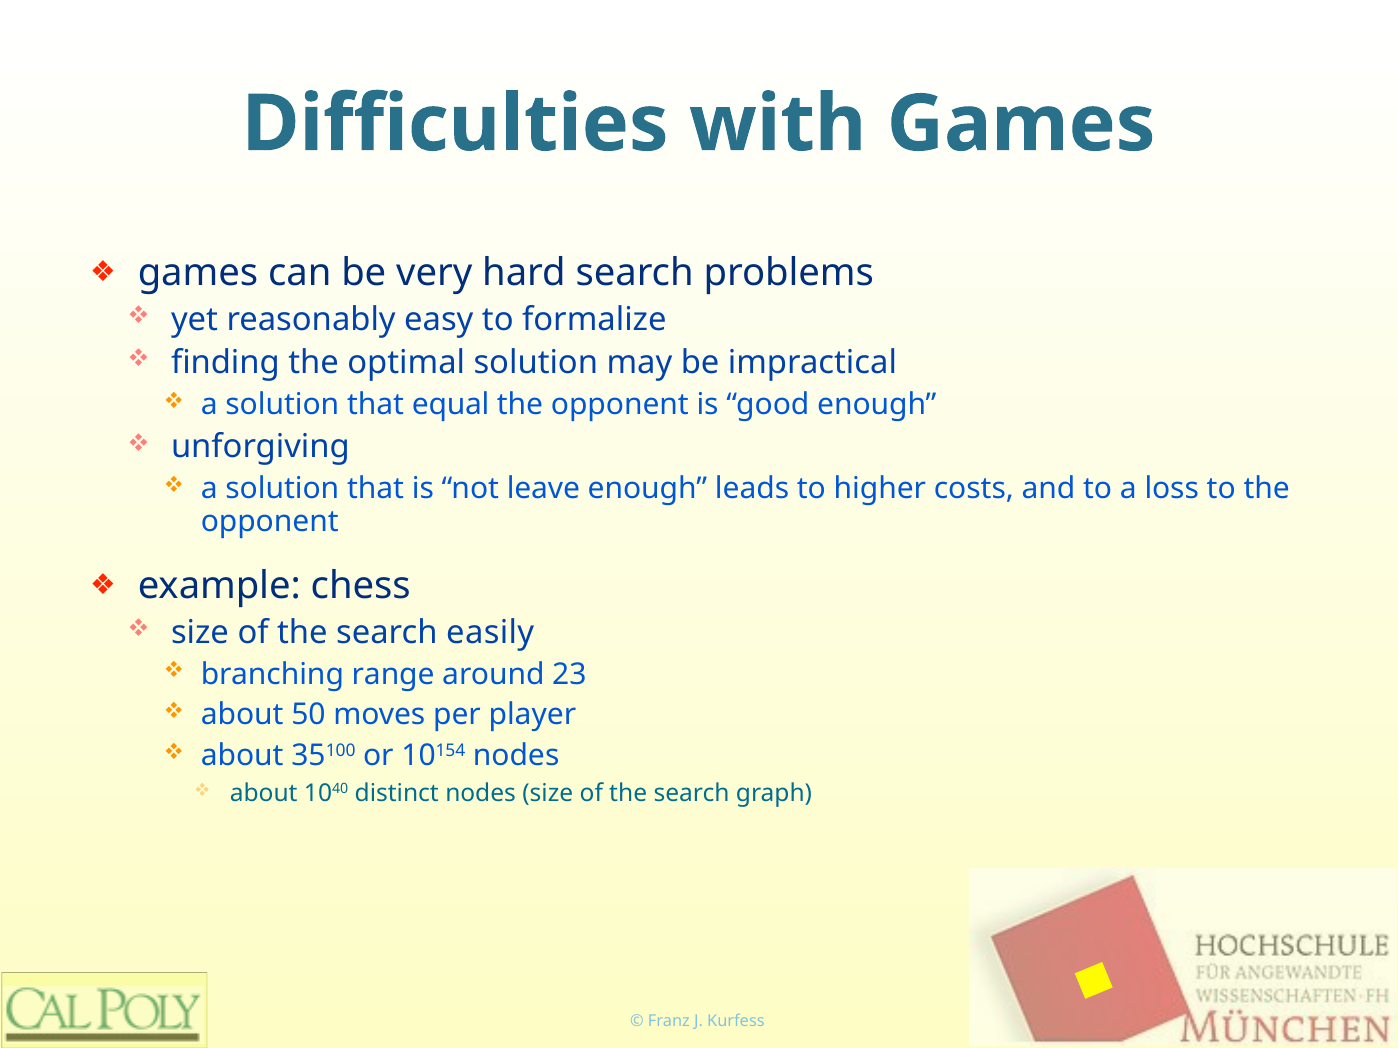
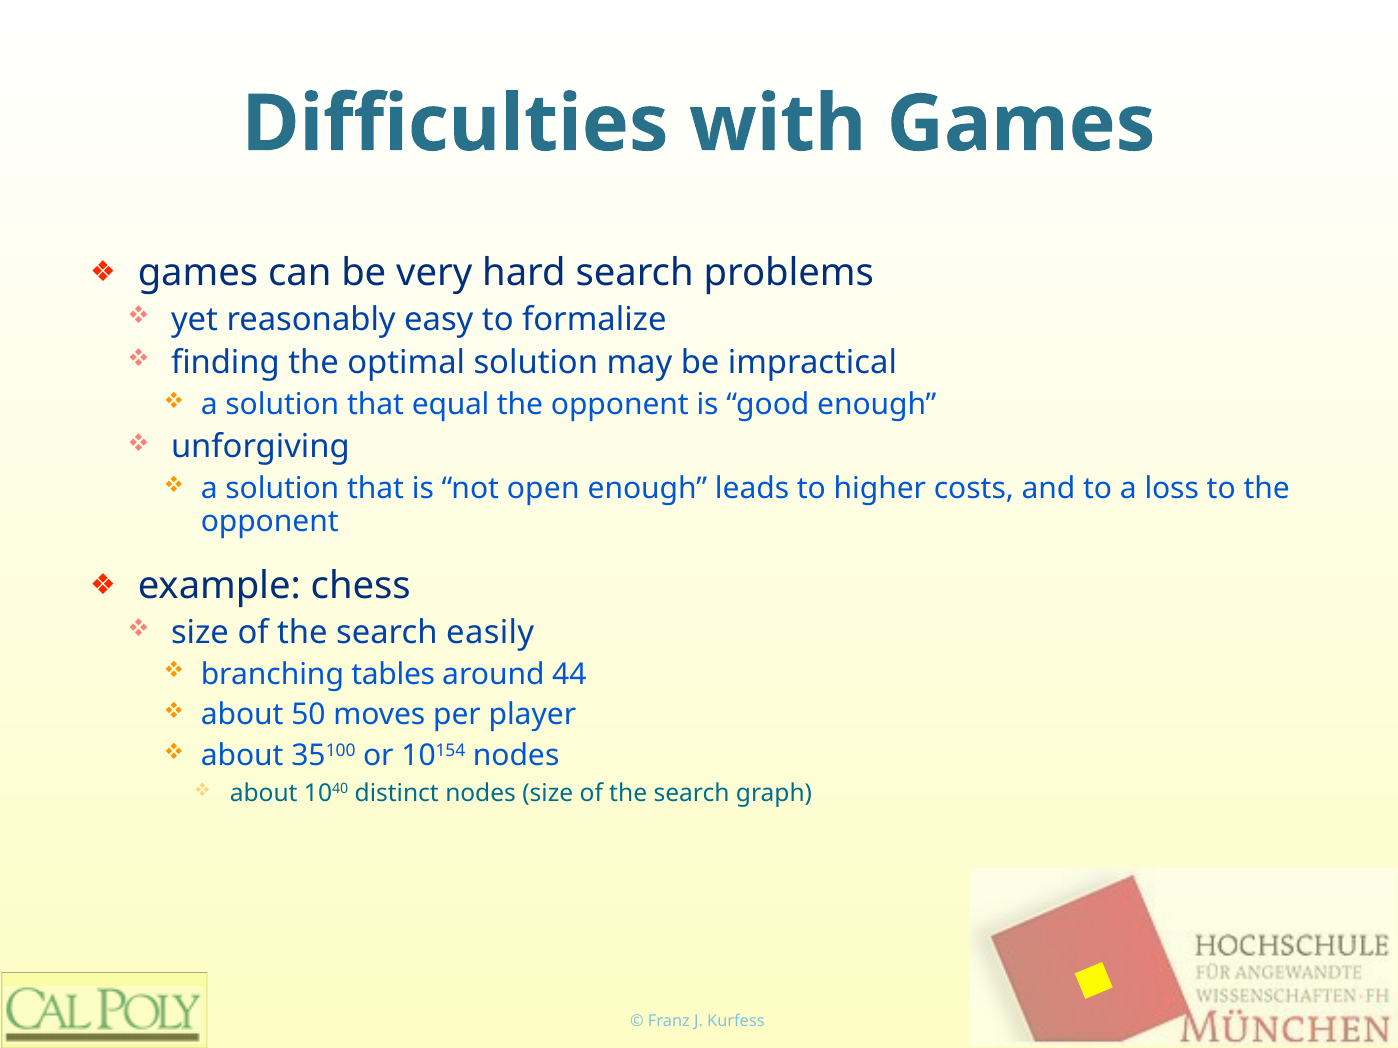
leave: leave -> open (543, 489)
range: range -> tables (393, 675)
23: 23 -> 44 (569, 675)
